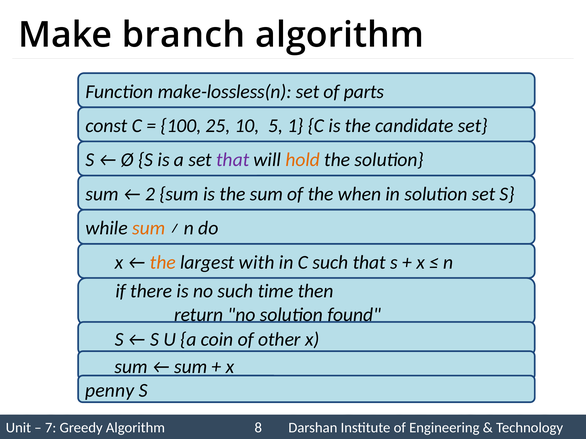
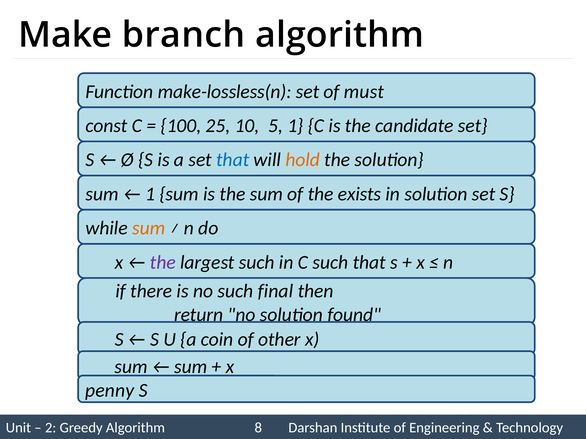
parts: parts -> must (364, 92)
that colour: purple -> blue (233, 160)
2: 2 -> 1 (150, 194)
when: when -> exists (360, 194)
the colour: orange -> purple (163, 263)
largest with: with -> such (257, 263)
time: time -> final (275, 291)
7: 7 -> 2 (51, 428)
